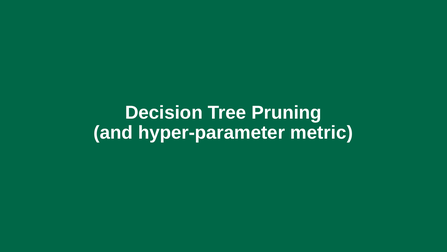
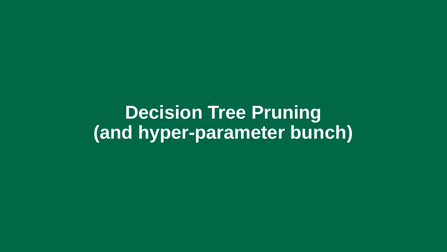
metric: metric -> bunch (322, 133)
